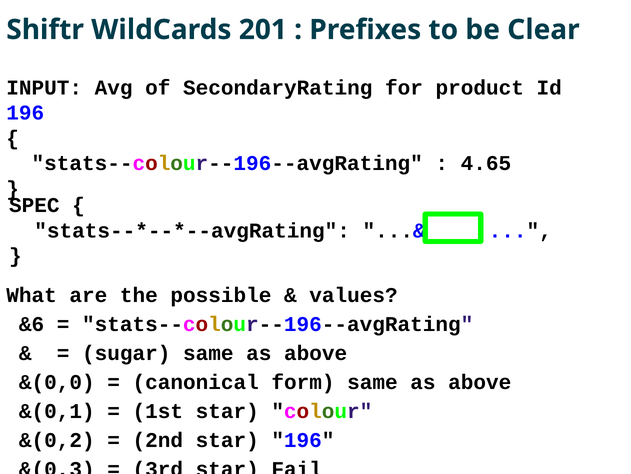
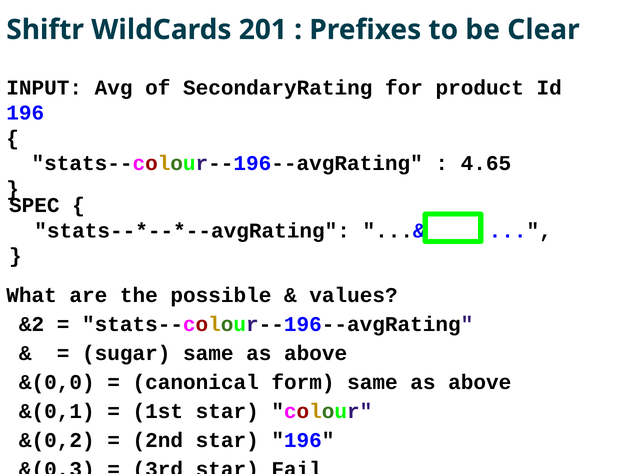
&6: &6 -> &2 (32, 324)
